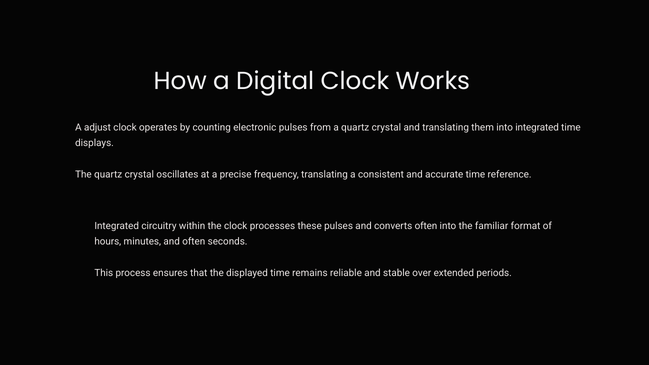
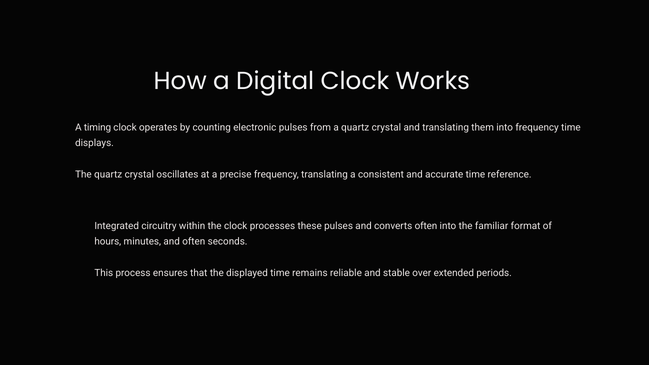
adjust: adjust -> timing (98, 127)
into integrated: integrated -> frequency (537, 127)
